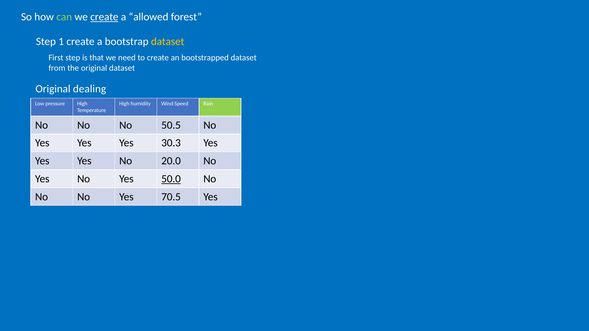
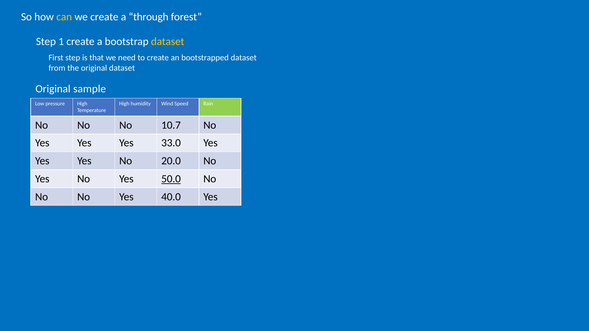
can colour: light green -> yellow (64, 17)
create underline: present -> none (104, 17)
allowed: allowed -> through (149, 17)
dealing: dealing -> sample (90, 89)
50.5: 50.5 -> 10.7 (171, 125)
30.3: 30.3 -> 33.0 (171, 143)
70.5: 70.5 -> 40.0 (171, 197)
